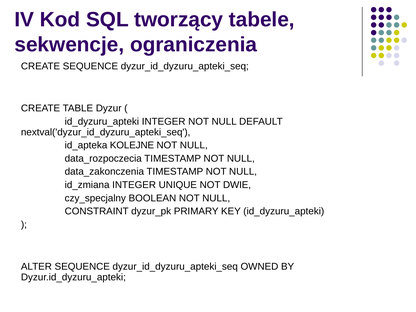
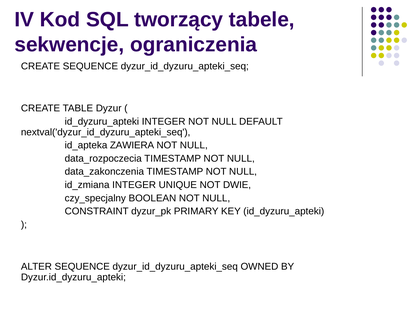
KOLEJNE: KOLEJNE -> ZAWIERA (132, 145)
